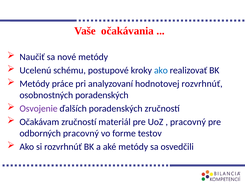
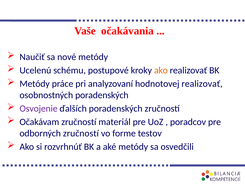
ako colour: blue -> orange (161, 70)
hodnotovej rozvrhnúť: rozvrhnúť -> realizovať (202, 84)
pracovný: pracovný -> poradcov (188, 122)
odborných pracovný: pracovný -> zručností (81, 133)
